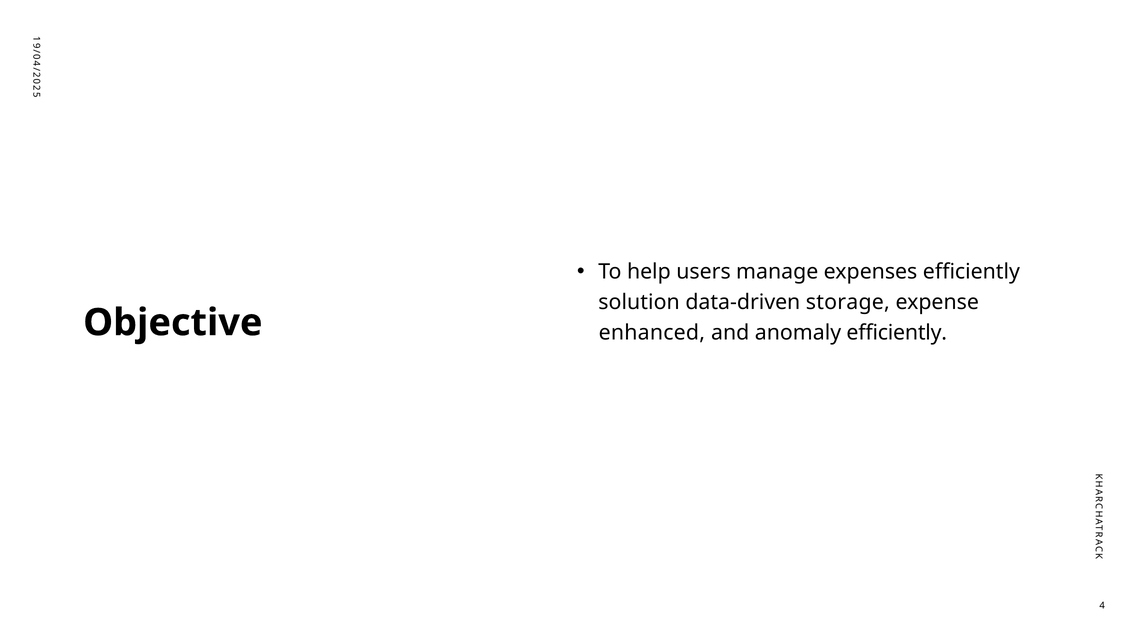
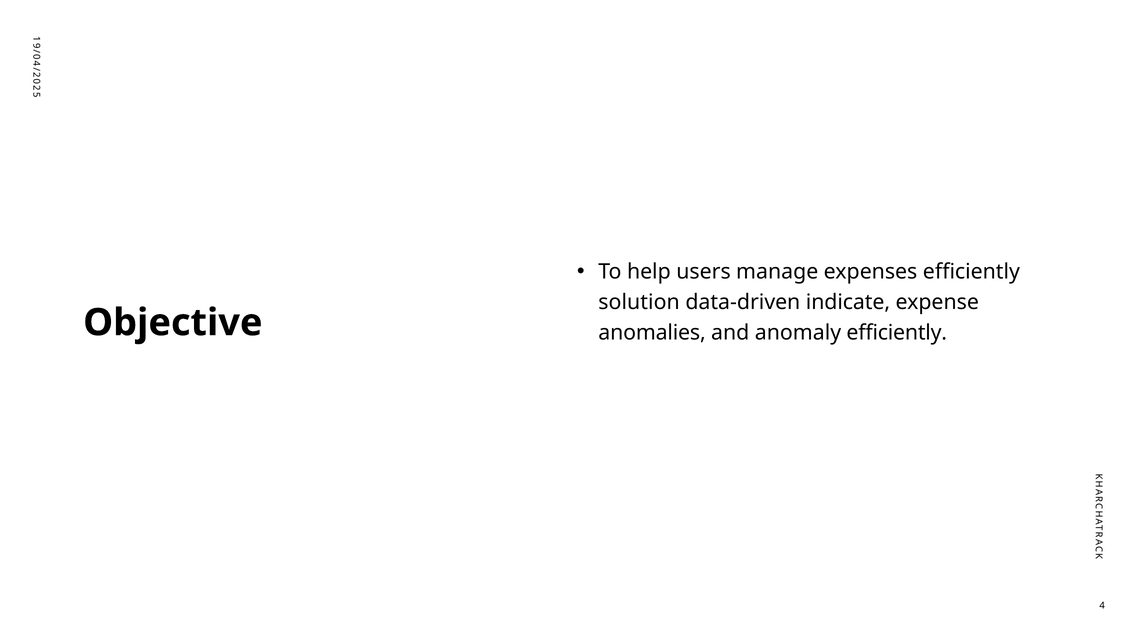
storage: storage -> indicate (848, 303)
enhanced: enhanced -> anomalies (652, 333)
